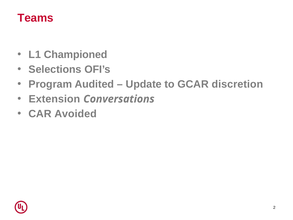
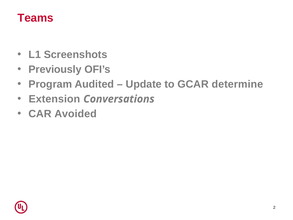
Championed: Championed -> Screenshots (76, 54)
Selections: Selections -> Previously (55, 69)
discretion: discretion -> determine (237, 84)
